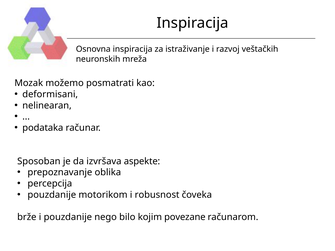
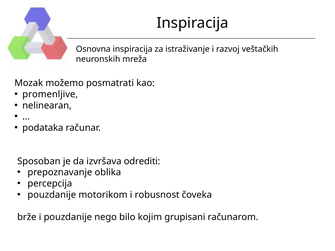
deformisani: deformisani -> promenljive (50, 94)
aspekte: aspekte -> odrediti (142, 161)
povezane: povezane -> grupisani (185, 217)
